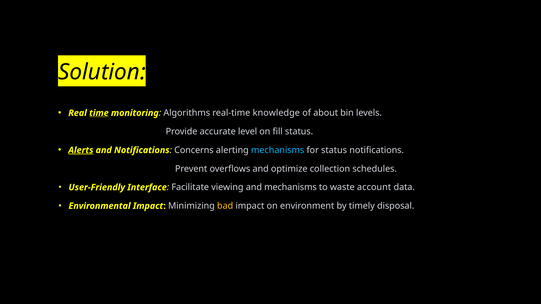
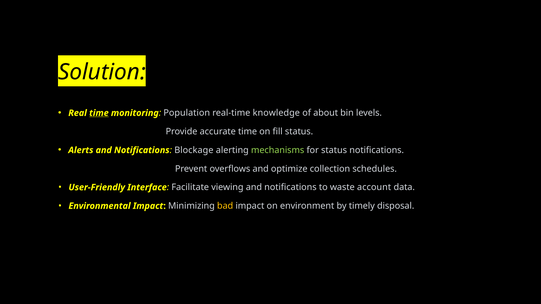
Algorithms: Algorithms -> Population (187, 113)
accurate level: level -> time (248, 132)
Alerts underline: present -> none (81, 150)
Concerns: Concerns -> Blockage (194, 150)
mechanisms colour: light blue -> light green (278, 150)
viewing and mechanisms: mechanisms -> notifications (290, 188)
